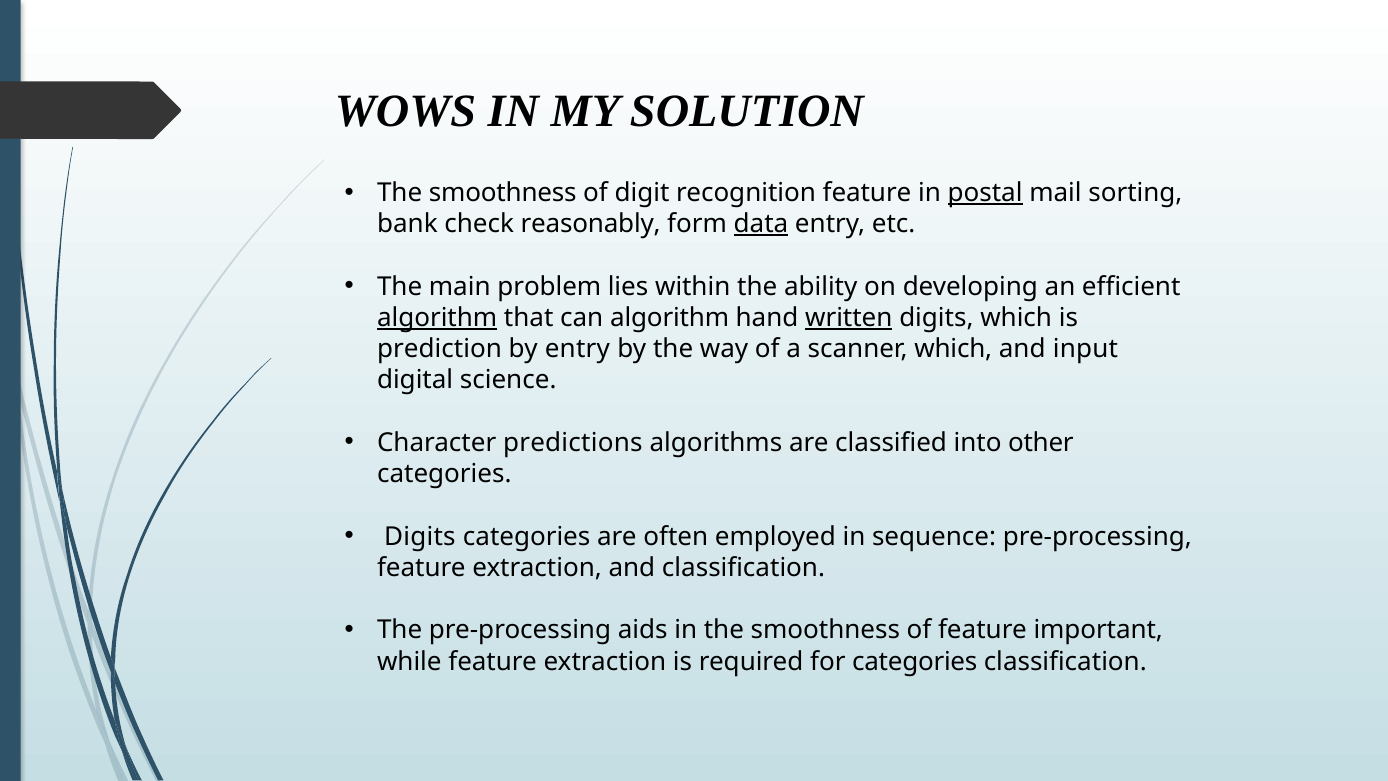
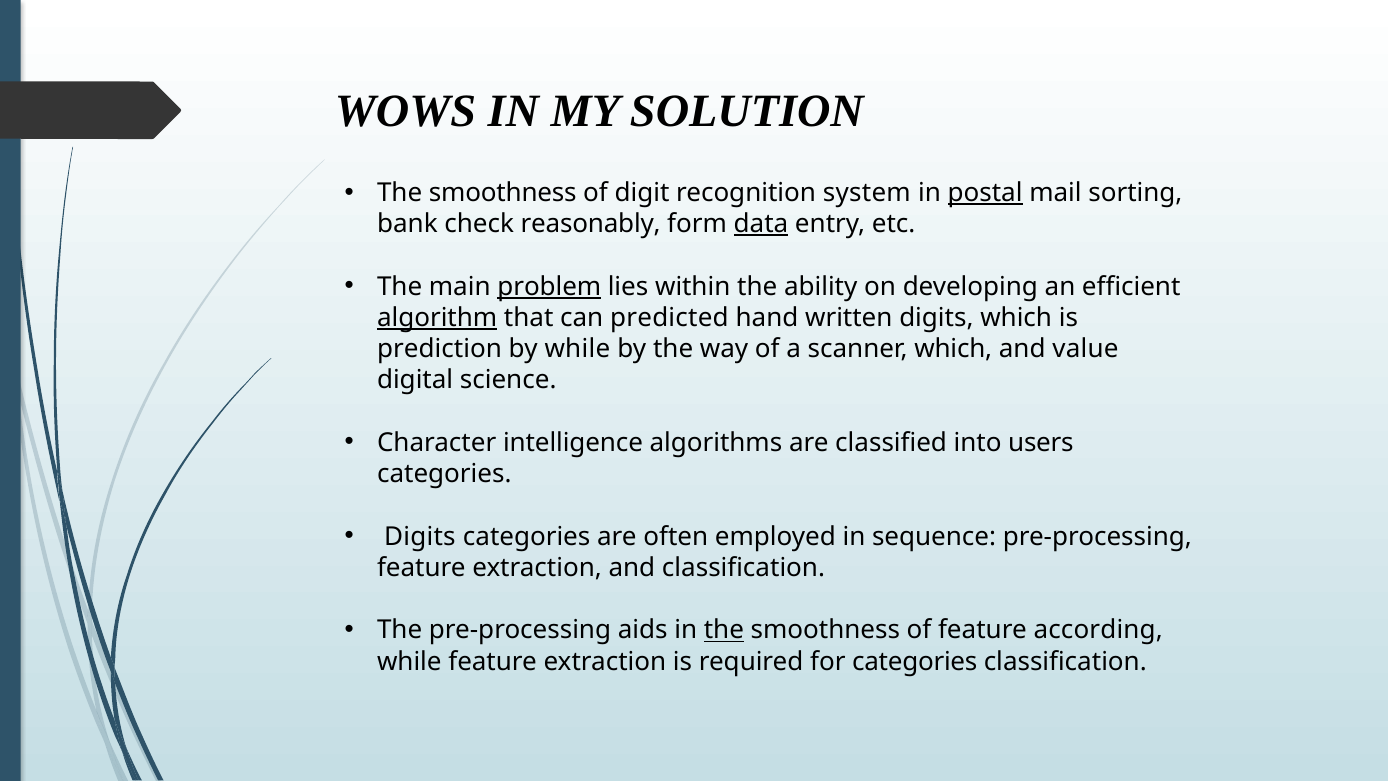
recognition feature: feature -> system (867, 193)
problem underline: none -> present (549, 286)
can algorithm: algorithm -> predicted (669, 318)
written underline: present -> none (849, 318)
by entry: entry -> while (577, 349)
input: input -> value (1085, 349)
predictions: predictions -> intelligence (573, 443)
other: other -> users (1041, 443)
the underline: none -> present (724, 630)
important: important -> according (1098, 630)
